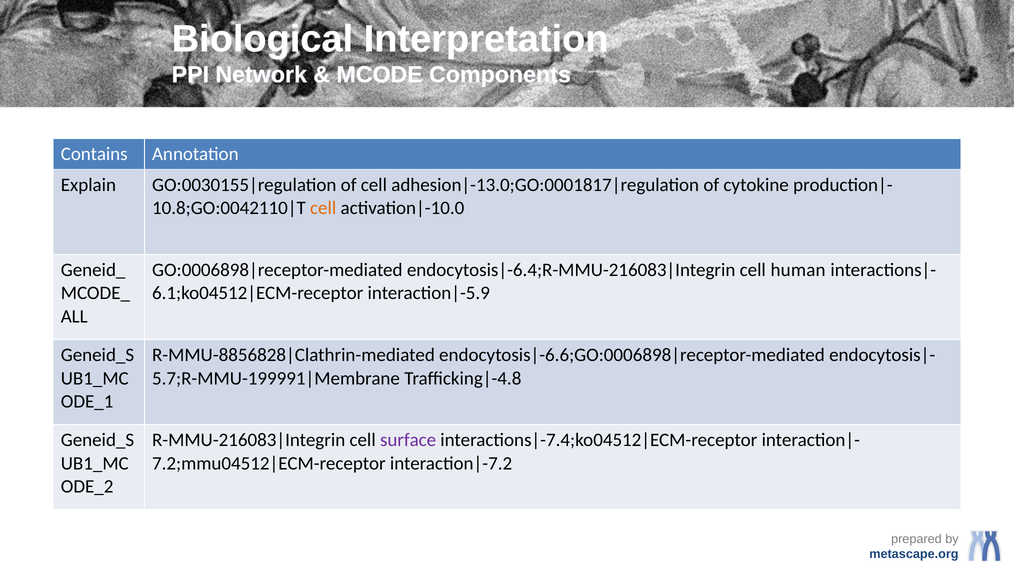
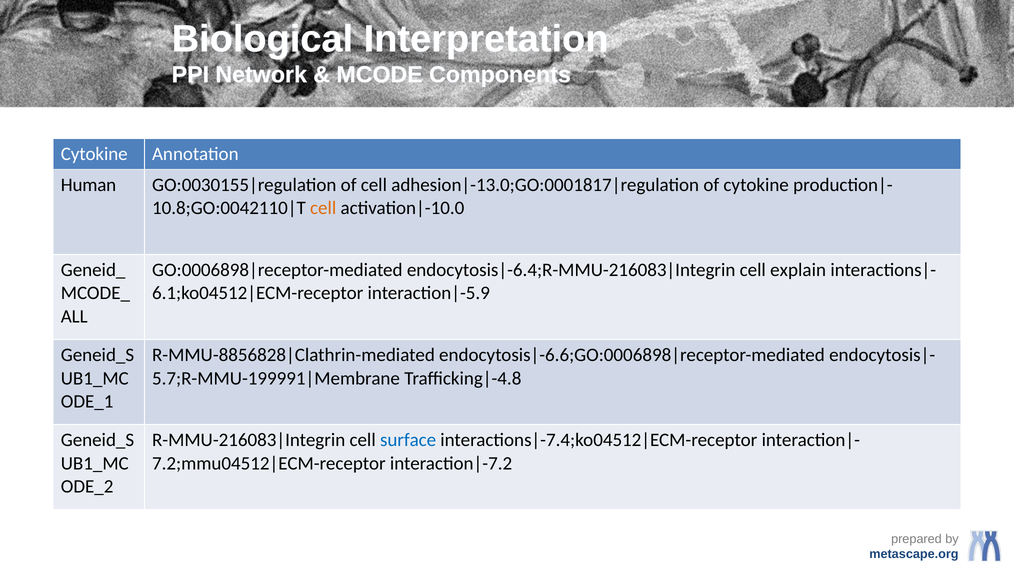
Contains: Contains -> Cytokine (94, 154)
Explain: Explain -> Human (89, 185)
human: human -> explain (798, 270)
surface colour: purple -> blue (408, 440)
